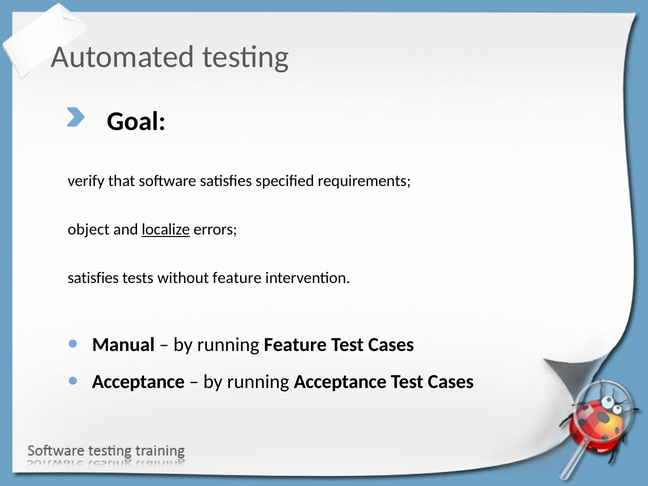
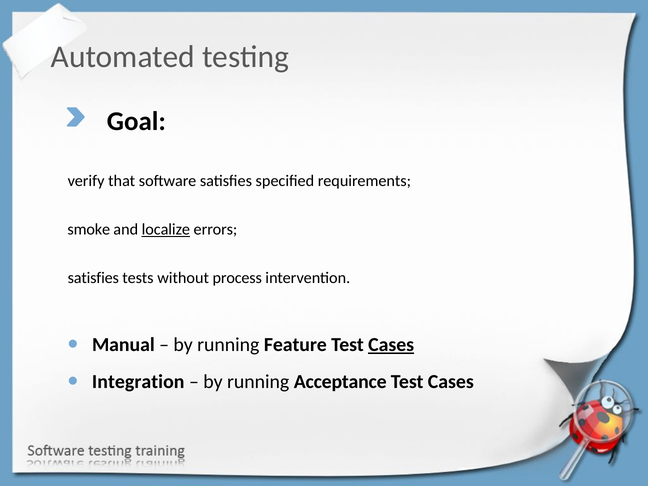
object: object -> smoke (89, 229)
without feature: feature -> process (237, 278)
Cases underline: none -> present (391, 345)
Acceptance: Acceptance -> Integration (138, 382)
